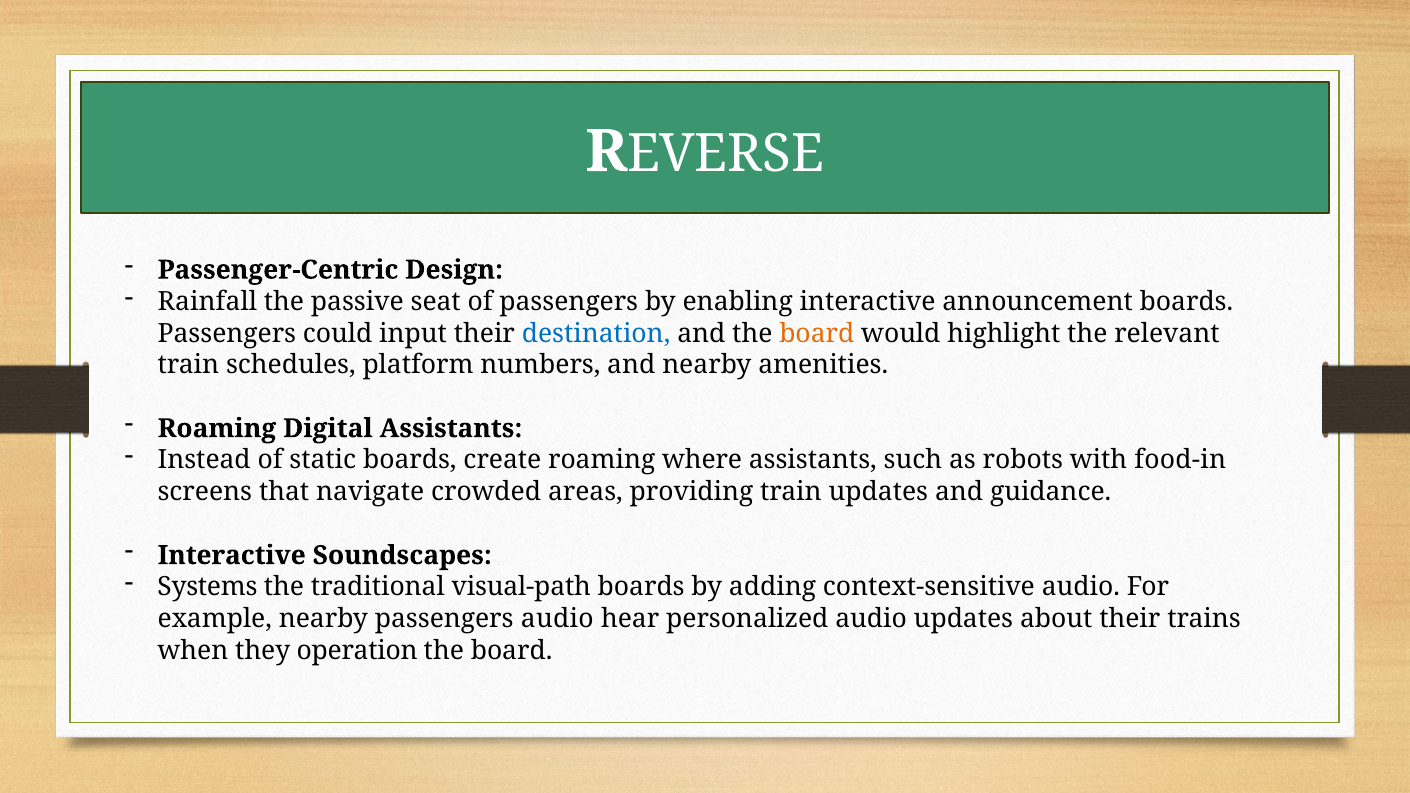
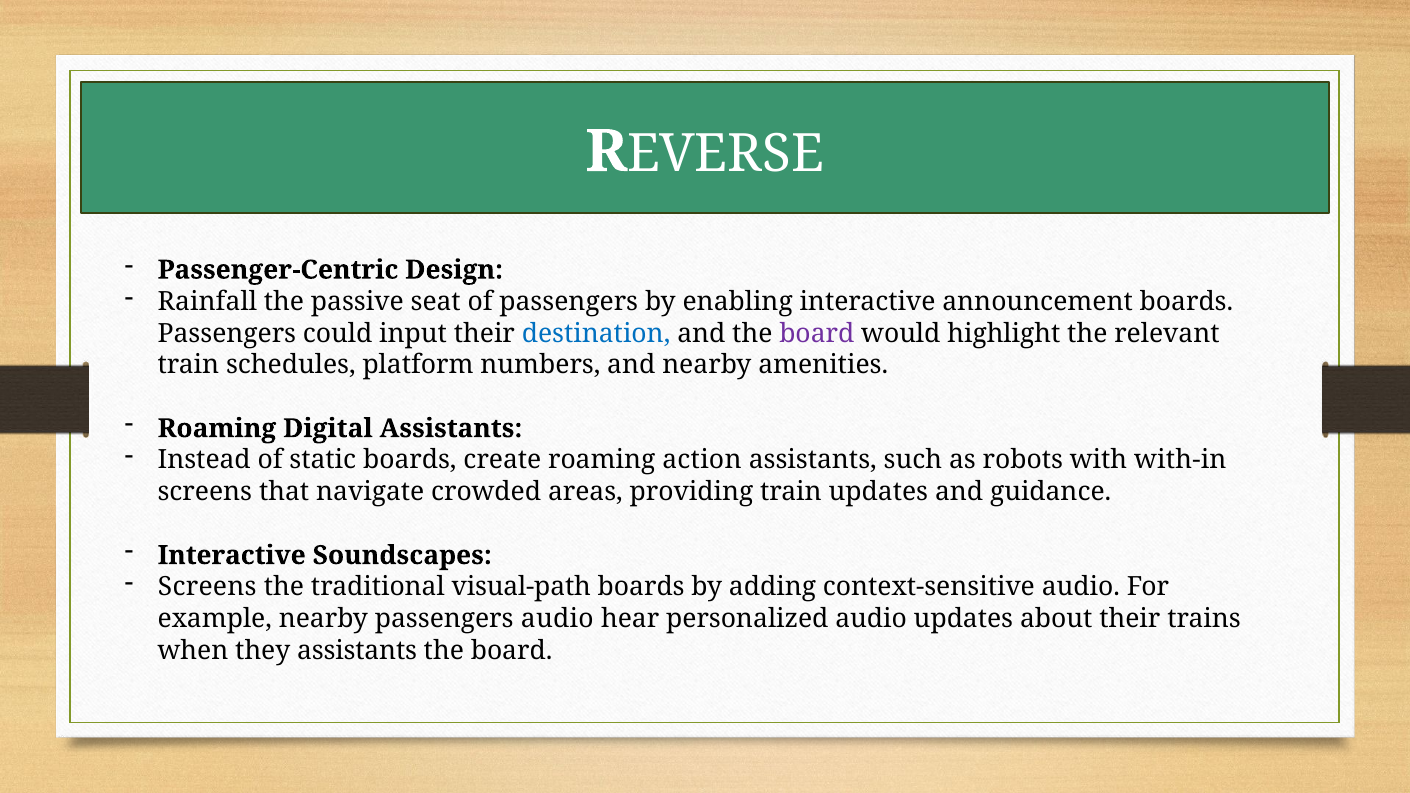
board colour: orange -> purple (817, 333)
where: where -> action (702, 460)
food-in: food-in -> with-in (1180, 460)
Systems: Systems -> Screens (207, 587)
they operation: operation -> assistants (357, 651)
